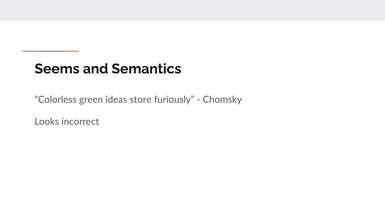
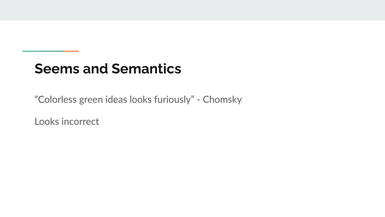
ideas store: store -> looks (141, 100)
